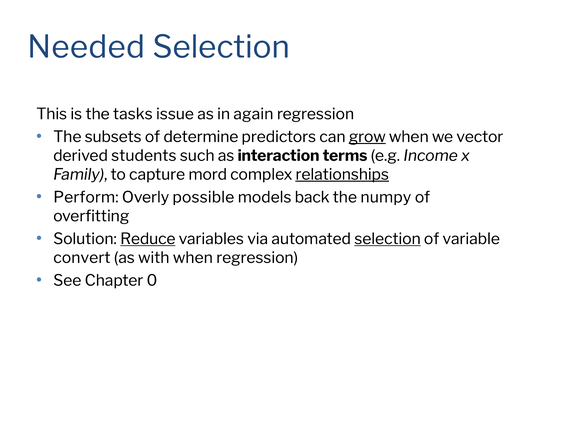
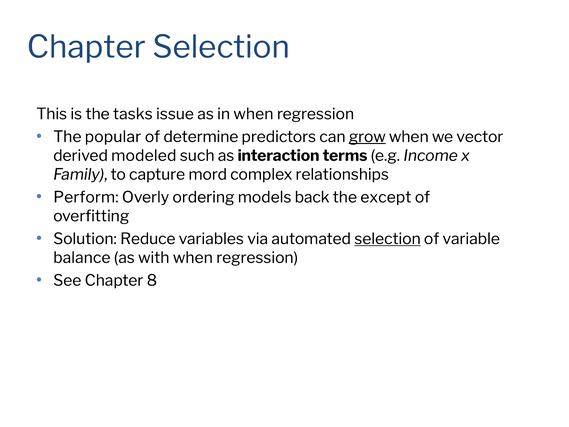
Needed: Needed -> Chapter (86, 47)
in again: again -> when (253, 114)
subsets: subsets -> popular (113, 137)
students: students -> modeled (144, 156)
relationships underline: present -> none (342, 175)
possible: possible -> ordering (203, 197)
numpy: numpy -> except (386, 197)
Reduce underline: present -> none (148, 239)
convert: convert -> balance (82, 258)
0: 0 -> 8 (152, 281)
